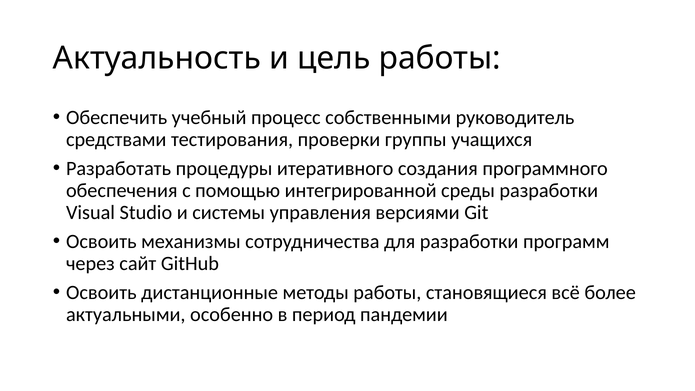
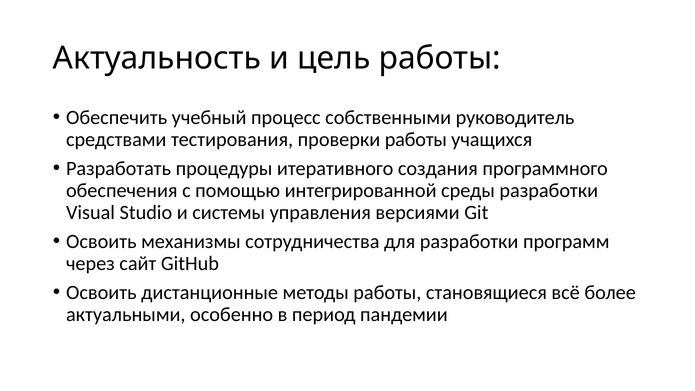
проверки группы: группы -> работы (416, 139)
